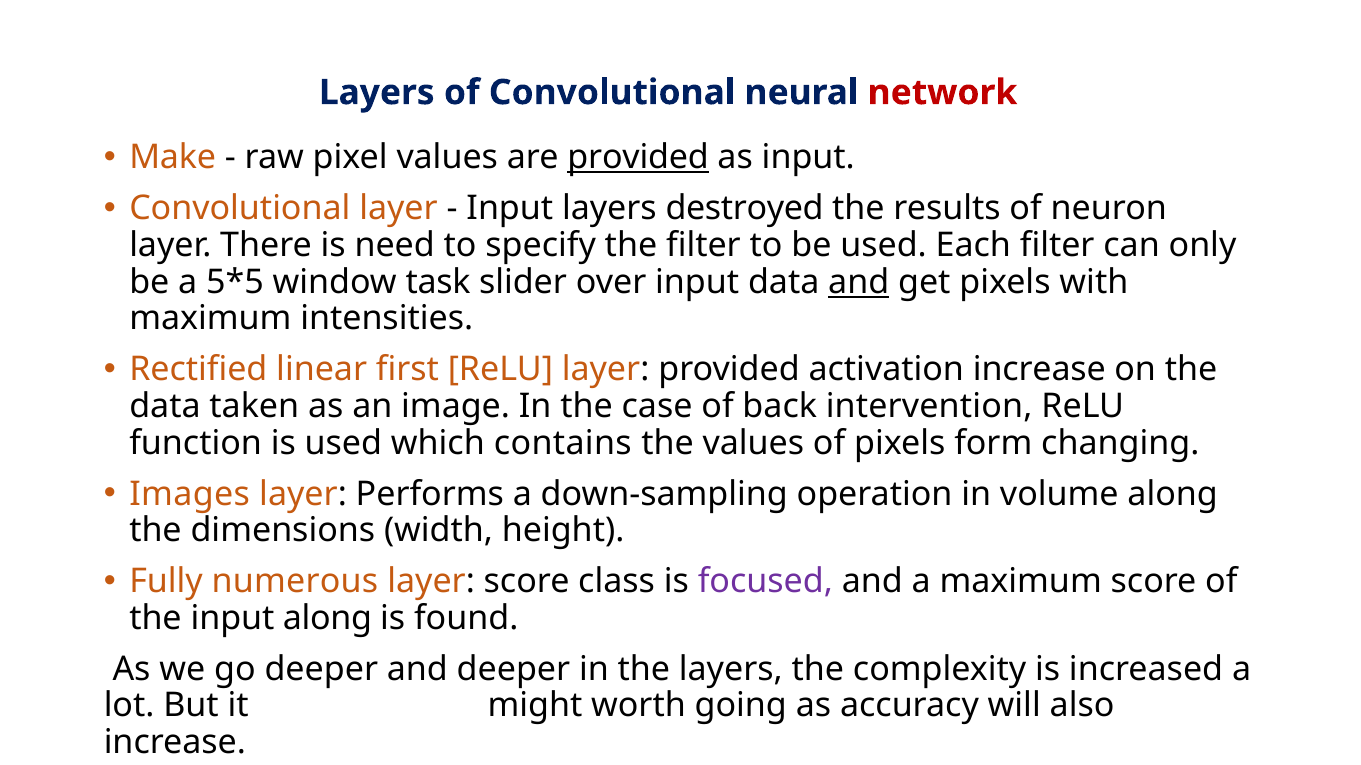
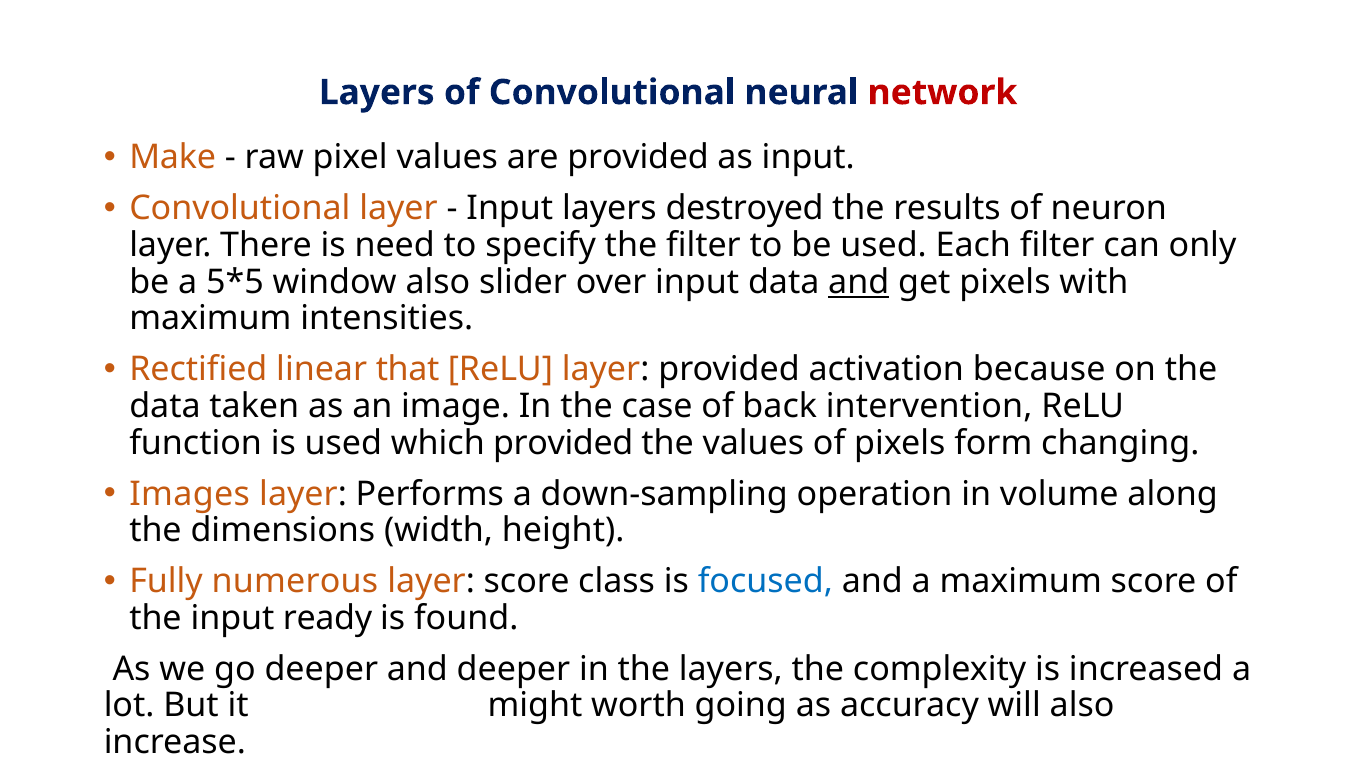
provided underline: present -> none (638, 158)
window task: task -> also (438, 282)
first: first -> that (408, 370)
activation increase: increase -> because (1039, 370)
which contains: contains -> provided (563, 443)
focused colour: purple -> blue (765, 582)
input along: along -> ready (328, 619)
